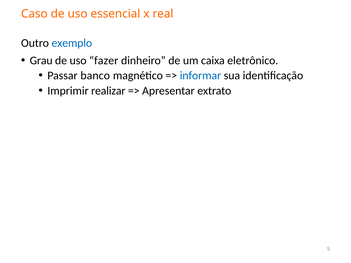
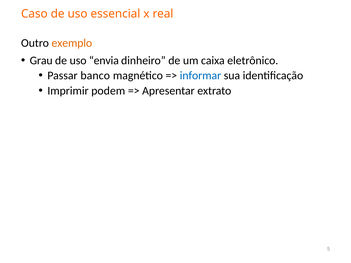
exemplo colour: blue -> orange (72, 43)
fazer: fazer -> envia (104, 61)
realizar: realizar -> podem (108, 91)
